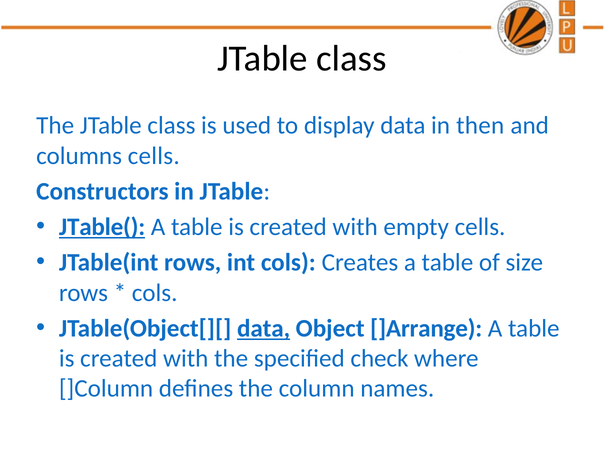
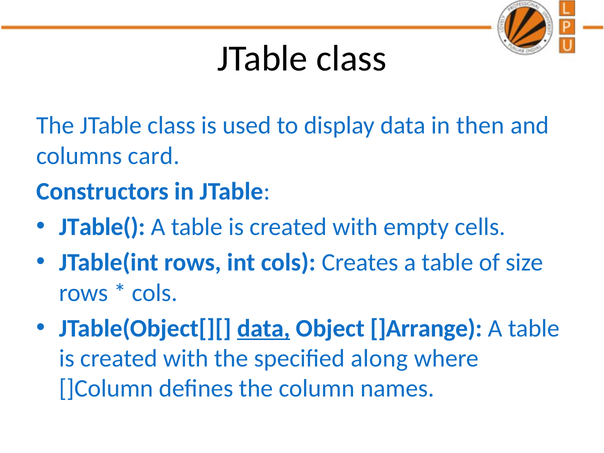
columns cells: cells -> card (154, 156)
JTable( underline: present -> none (102, 227)
check: check -> along (379, 358)
